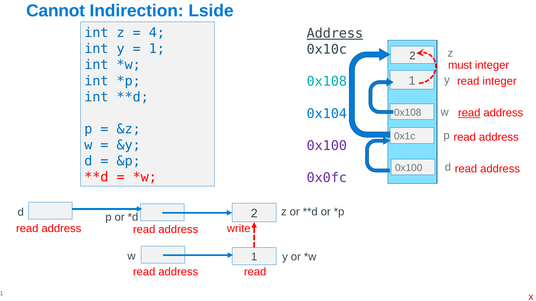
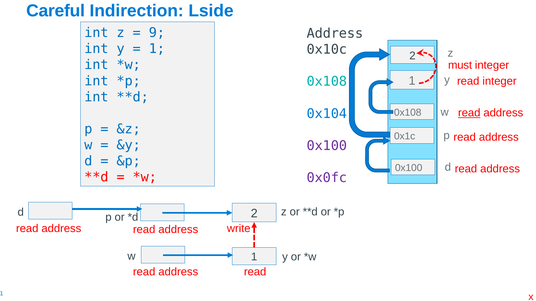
Cannot: Cannot -> Careful (56, 11)
4: 4 -> 9 (157, 33)
Address underline: present -> none (335, 33)
